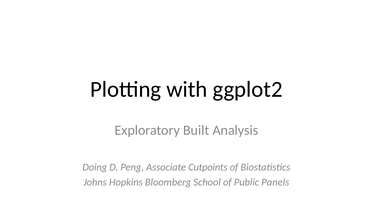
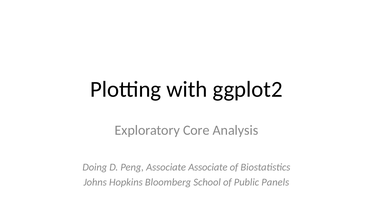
Built: Built -> Core (196, 130)
Associate Cutpoints: Cutpoints -> Associate (208, 167)
